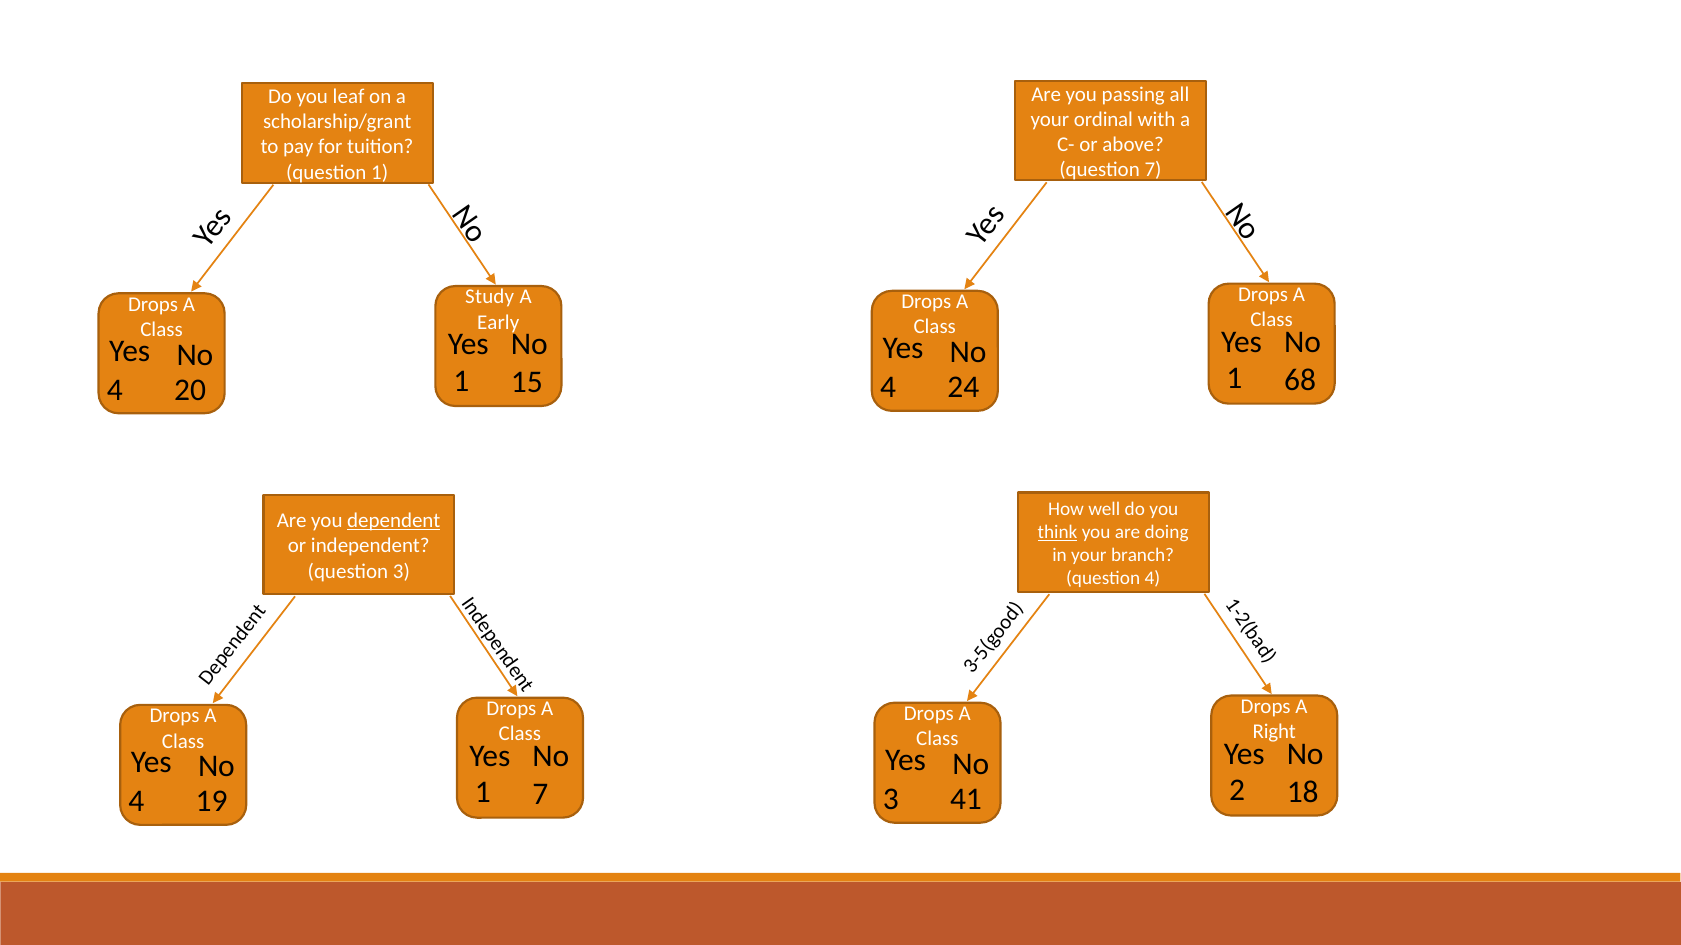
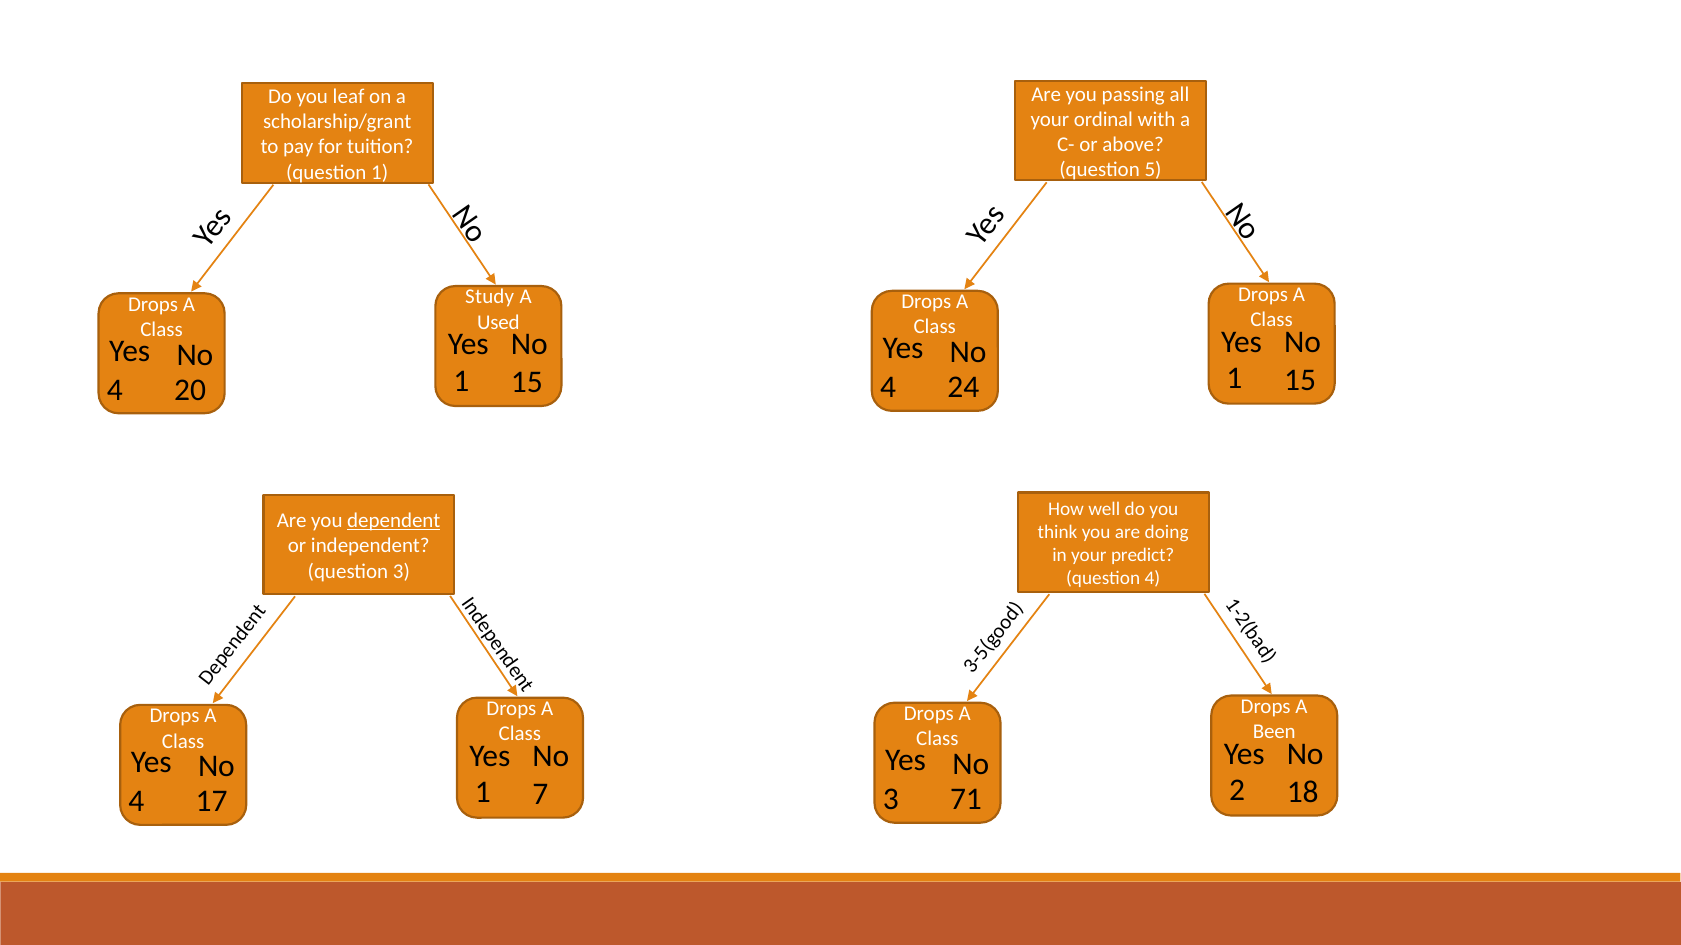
question 7: 7 -> 5 (1153, 170)
Early: Early -> Used (498, 322)
68: 68 -> 15 (1300, 380)
think underline: present -> none (1057, 532)
branch: branch -> predict (1143, 556)
Right: Right -> Been (1274, 732)
41: 41 -> 71 (966, 800)
19: 19 -> 17 (212, 802)
